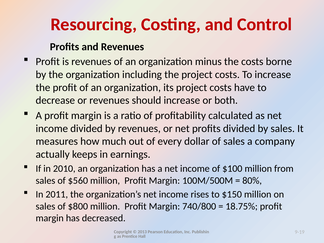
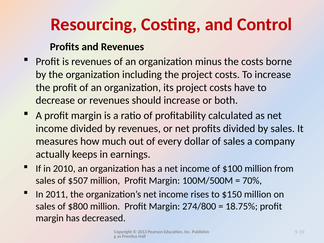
$560: $560 -> $507 (78, 181)
80%: 80% -> 70% (252, 181)
740/800: 740/800 -> 274/800 (199, 206)
